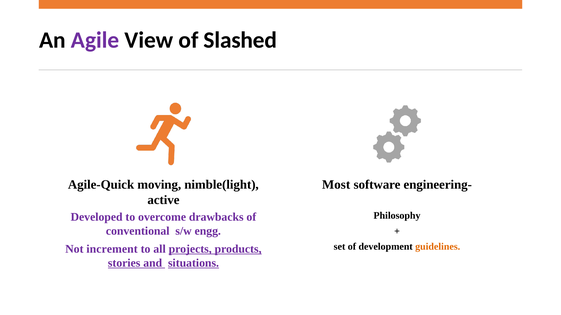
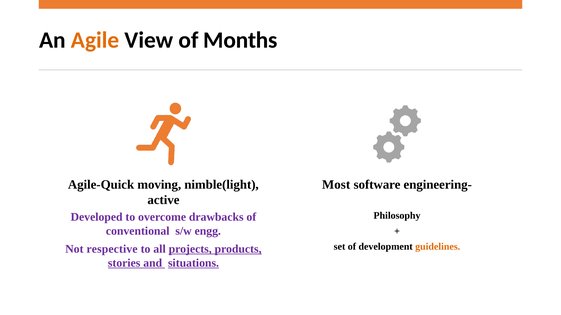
Agile colour: purple -> orange (95, 40)
Slashed: Slashed -> Months (240, 40)
increment: increment -> respective (112, 249)
